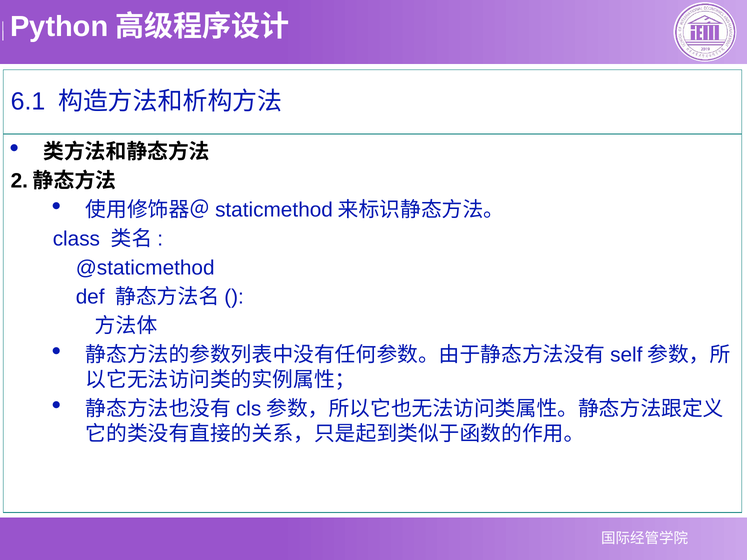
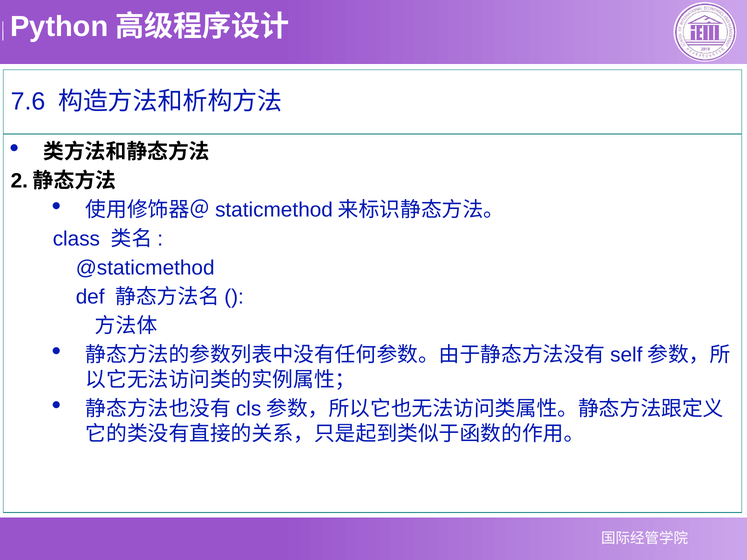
6.1: 6.1 -> 7.6 (28, 102)
